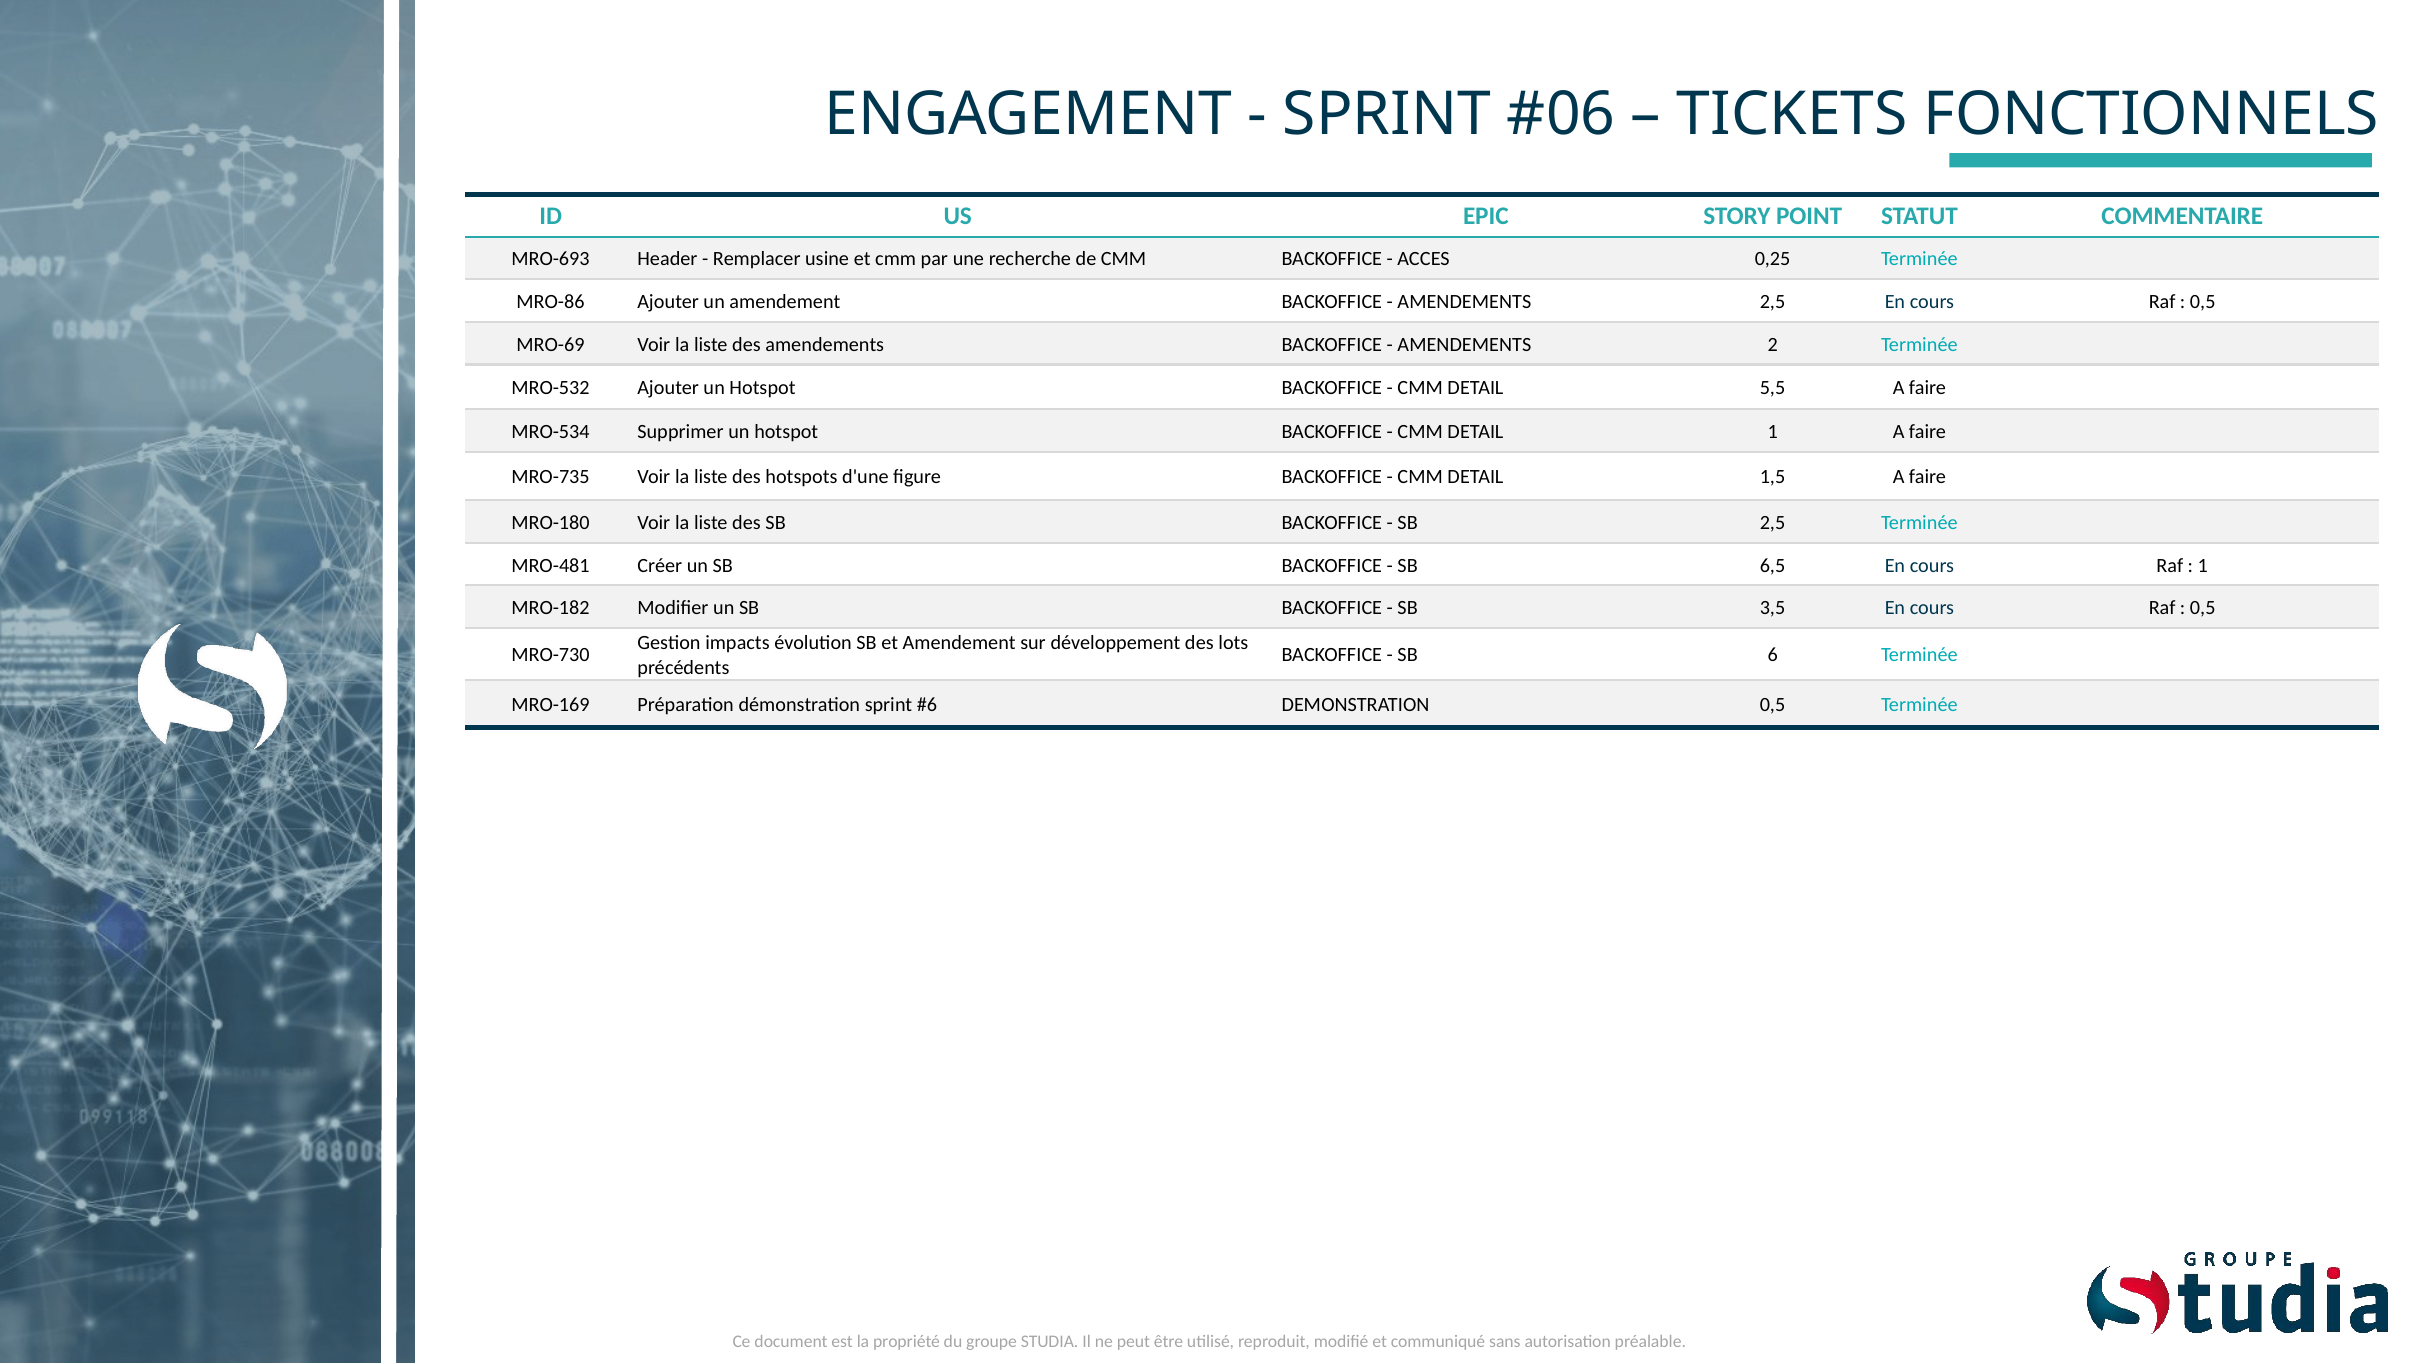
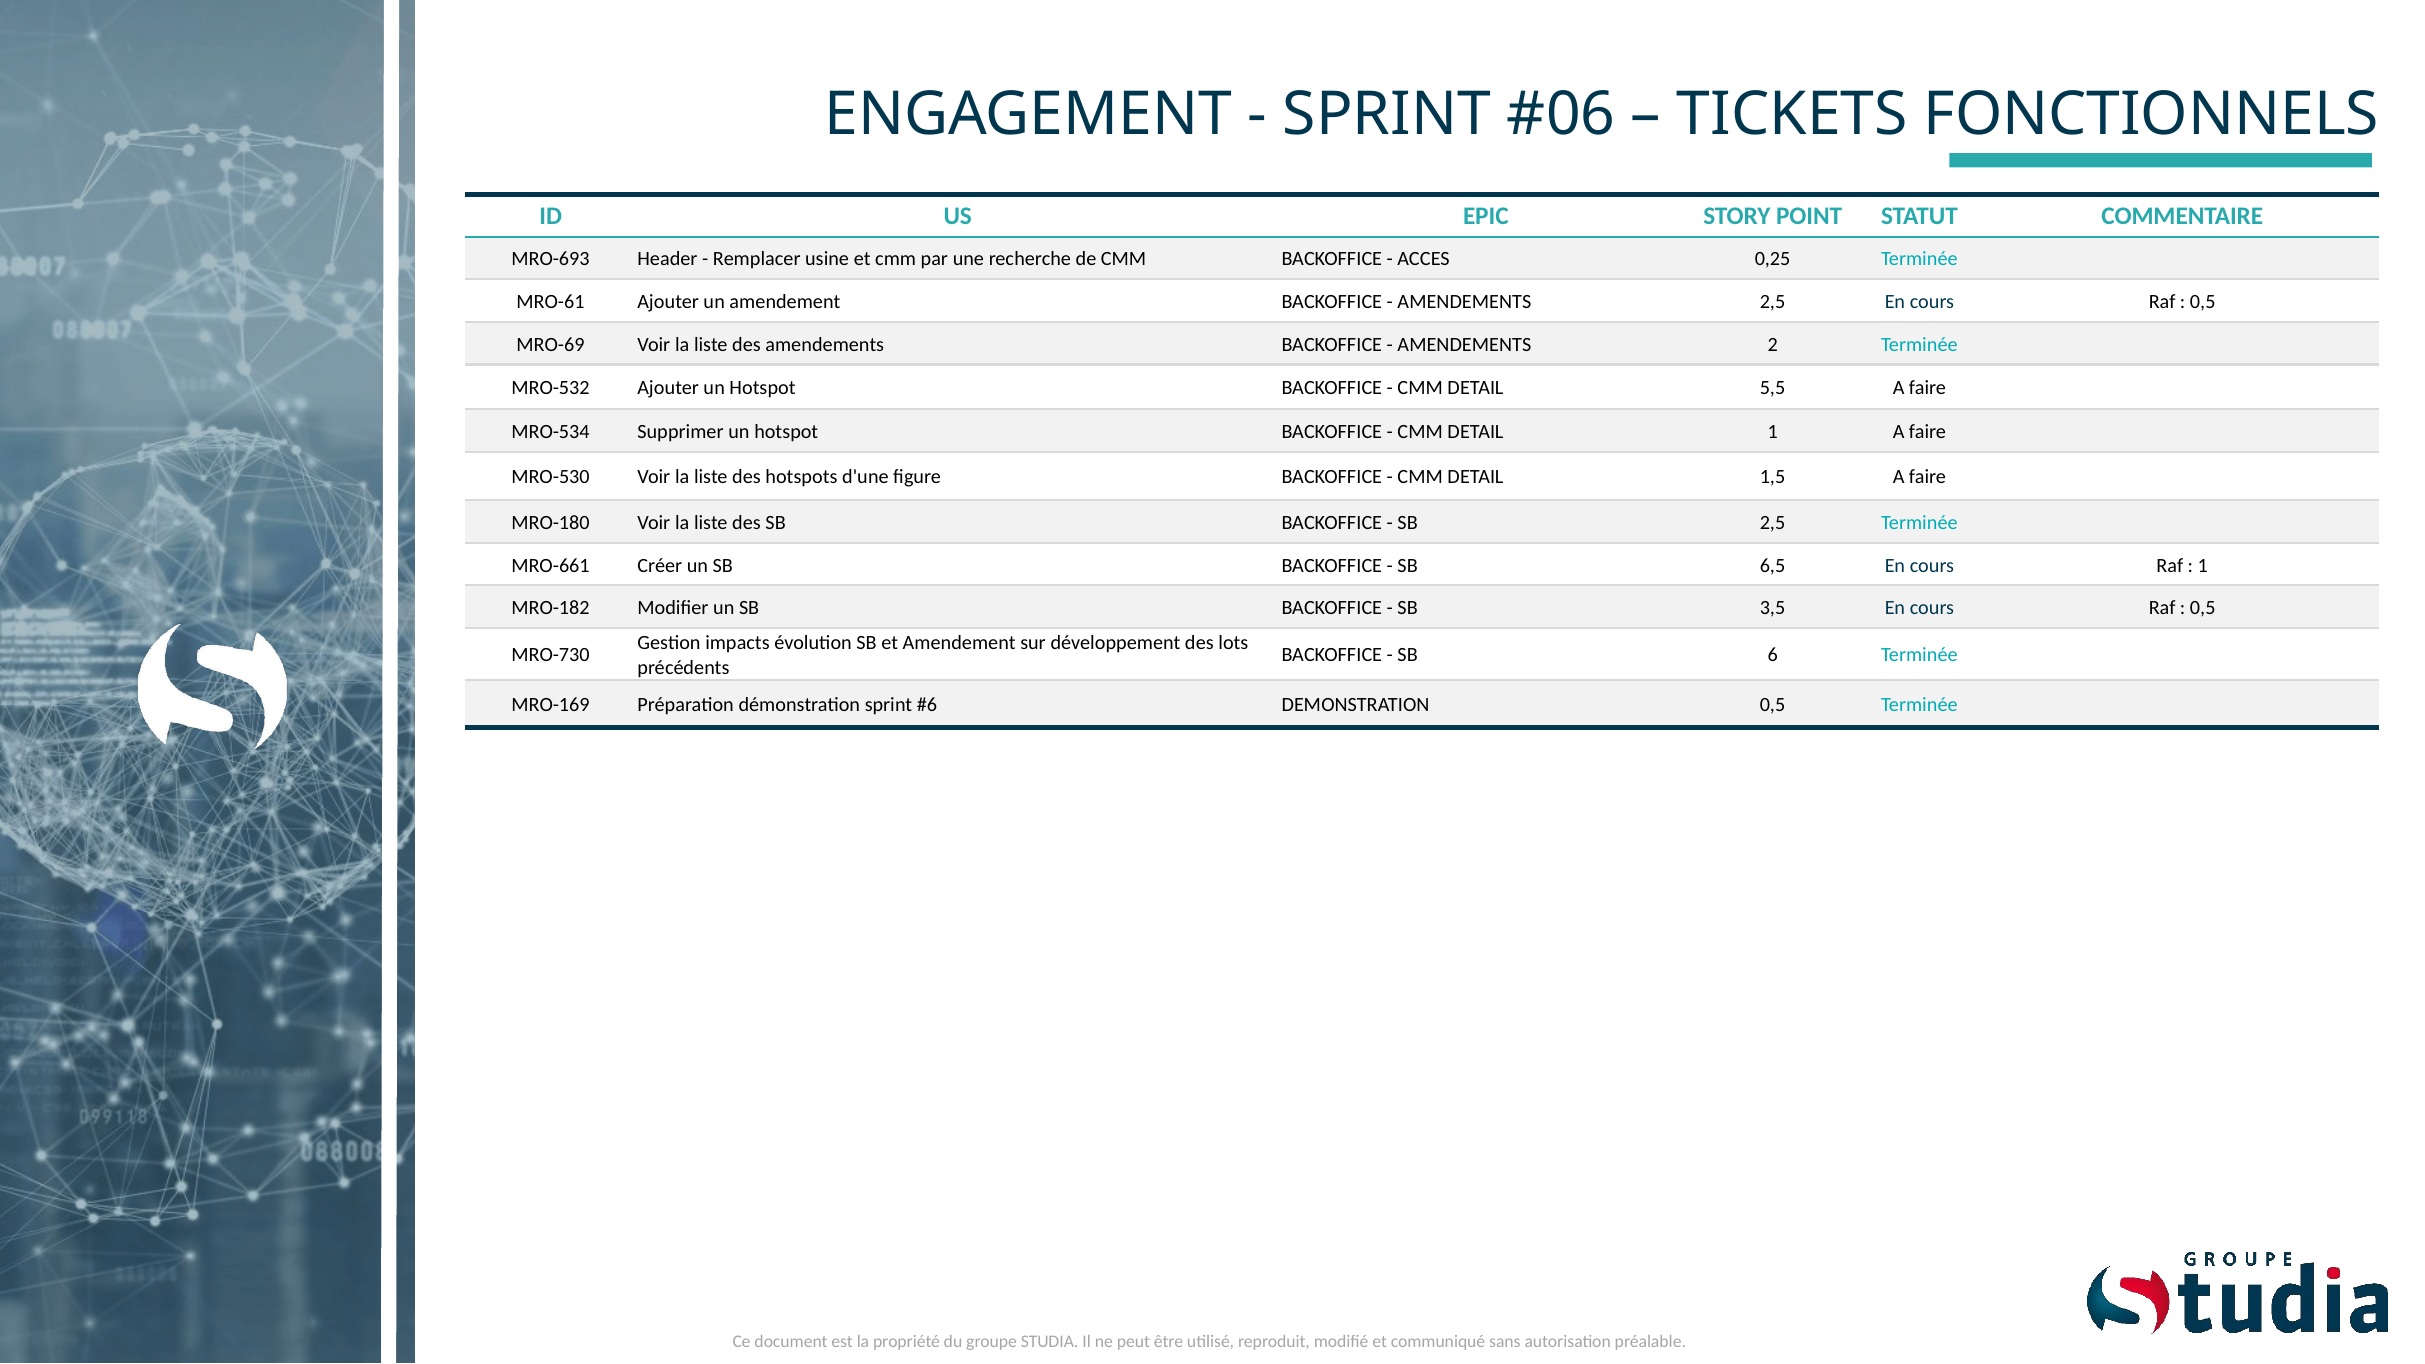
MRO-86: MRO-86 -> MRO-61 (551, 302)
MRO-735: MRO-735 -> MRO-530 (550, 477)
MRO-481: MRO-481 -> MRO-661 (550, 565)
